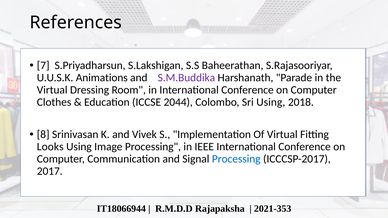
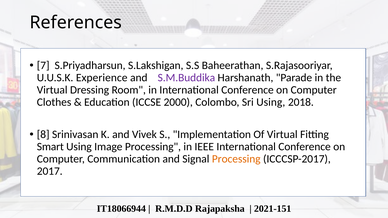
Animations: Animations -> Experience (102, 78)
2044: 2044 -> 2000 (178, 102)
Looks: Looks -> Smart (50, 147)
Processing colour: blue -> orange (236, 159)
2021-353: 2021-353 -> 2021-151 (273, 209)
